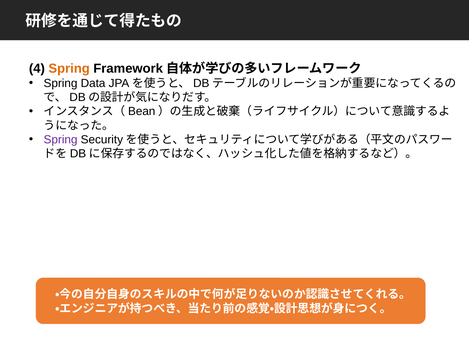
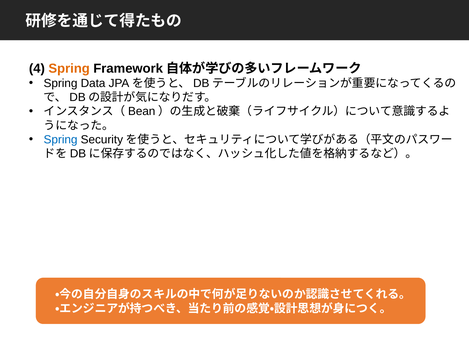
Spring colour: purple -> blue (61, 140)
